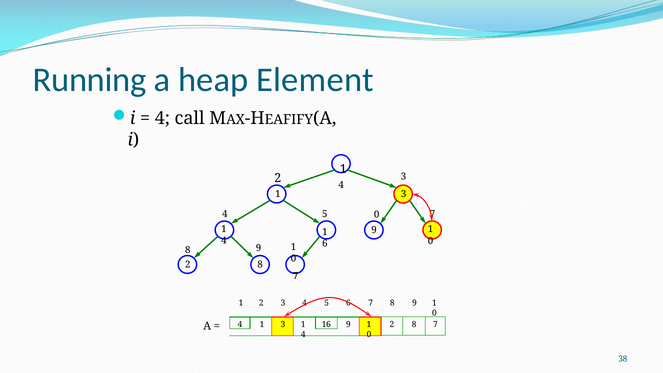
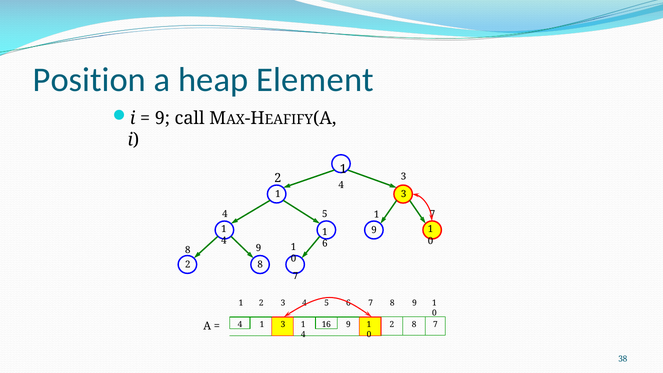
Running: Running -> Position (89, 80)
4: 4 -> 9 (162, 118)
5 0: 0 -> 1 (377, 215)
